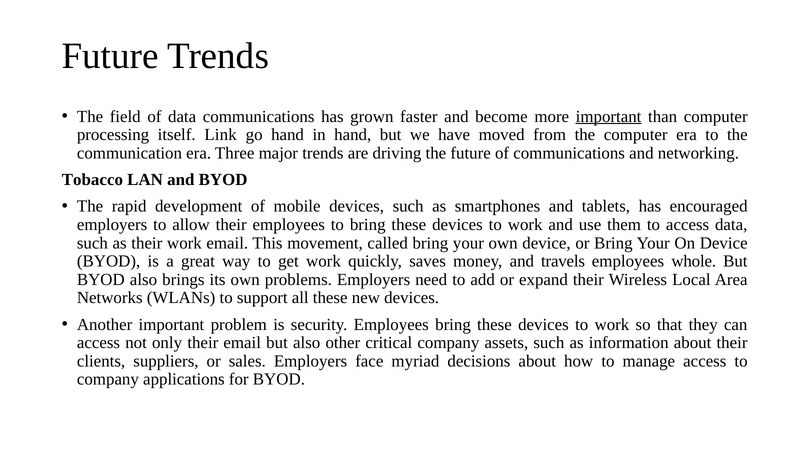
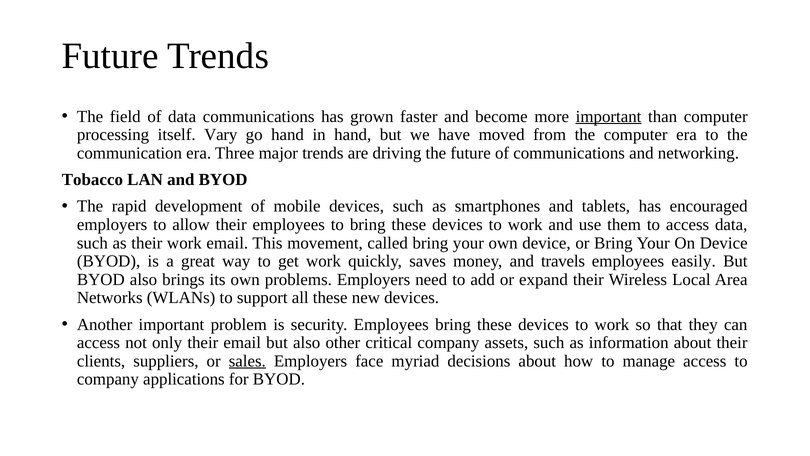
Link: Link -> Vary (221, 135)
whole: whole -> easily (694, 261)
sales underline: none -> present (247, 361)
